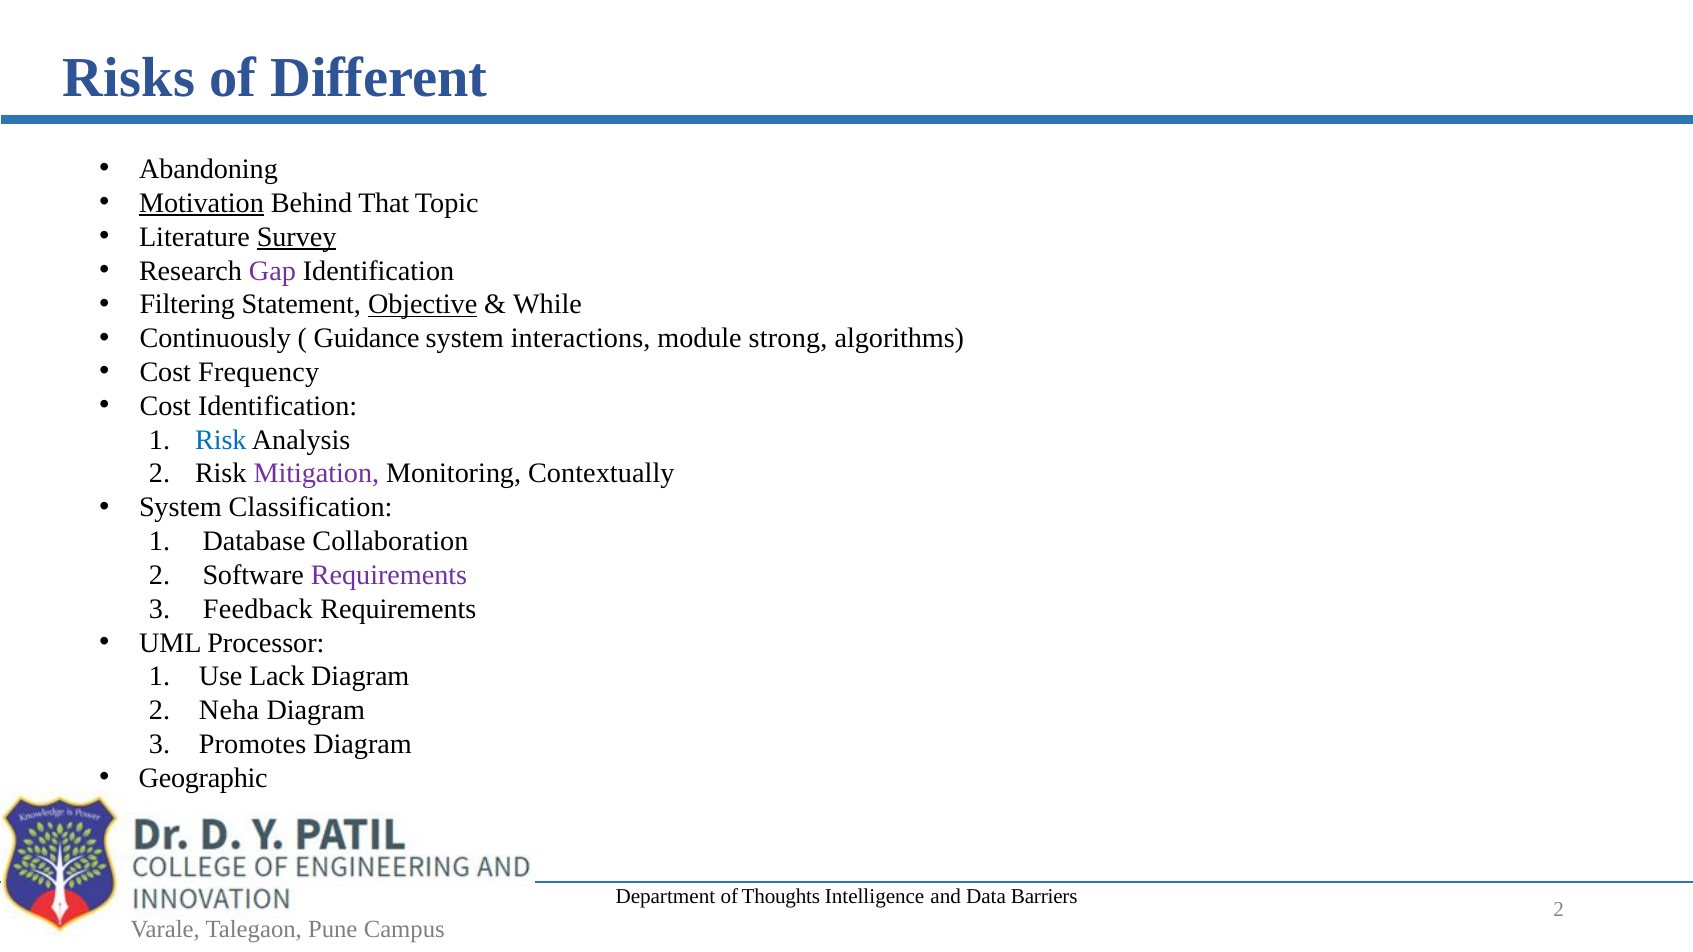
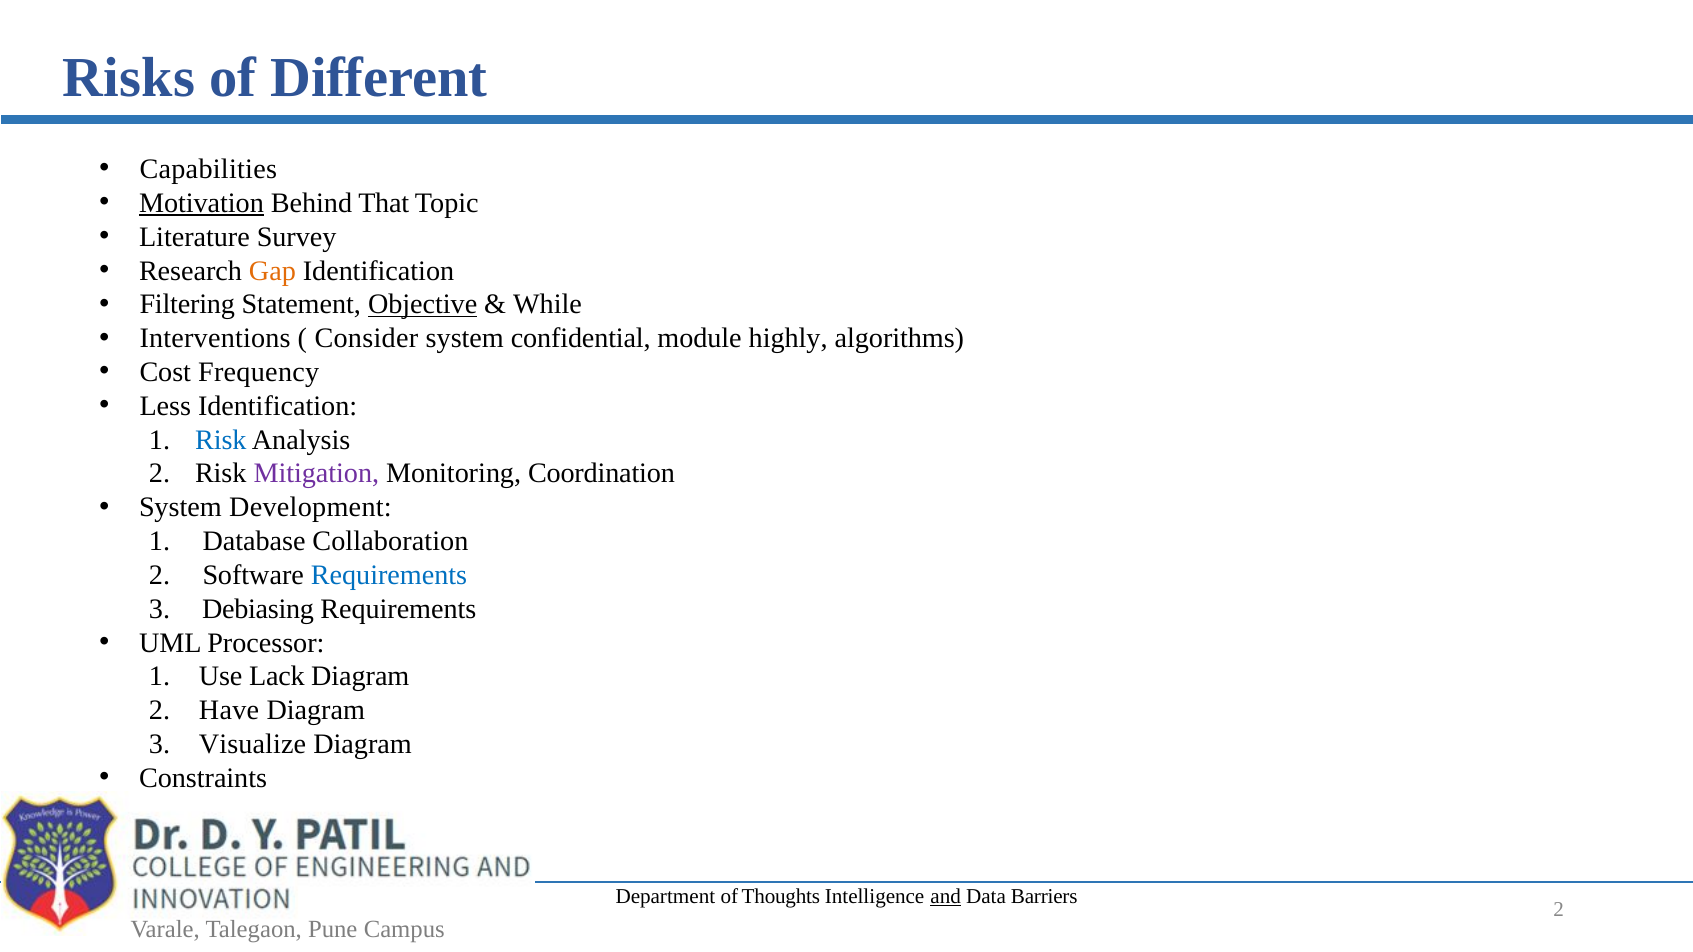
Abandoning: Abandoning -> Capabilities (208, 169)
Survey underline: present -> none (297, 237)
Gap colour: purple -> orange (272, 271)
Continuously: Continuously -> Interventions (215, 338)
Guidance: Guidance -> Consider (366, 338)
interactions: interactions -> confidential (581, 338)
strong: strong -> highly (788, 338)
Cost: Cost -> Less (165, 406)
Contextually: Contextually -> Coordination (601, 474)
Classification: Classification -> Development (310, 508)
Requirements colour: purple -> blue (389, 575)
Feedback: Feedback -> Debiasing (258, 609)
Neha: Neha -> Have (229, 711)
Promotes: Promotes -> Visualize (253, 745)
Geographic: Geographic -> Constraints (203, 778)
and underline: none -> present (946, 897)
